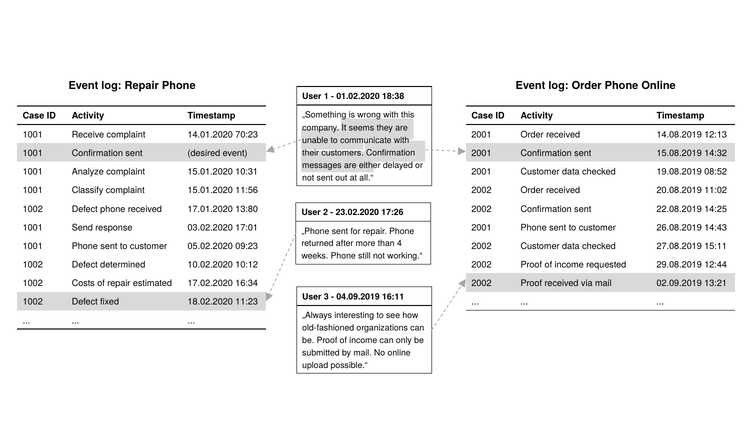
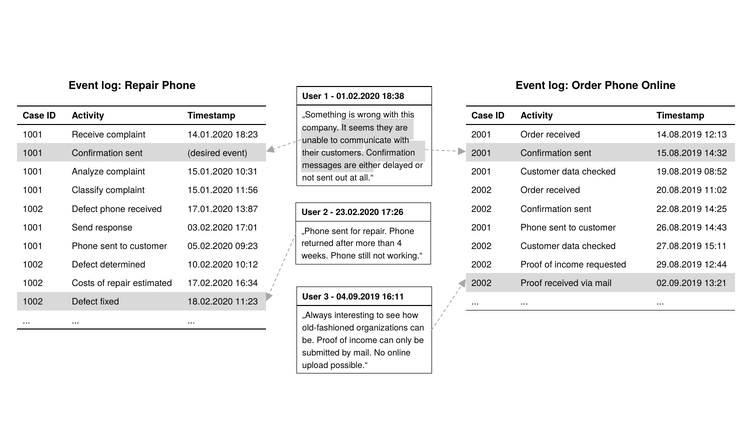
70:23: 70:23 -> 18:23 (247, 135)
13:80: 13:80 -> 13:87 (247, 209)
